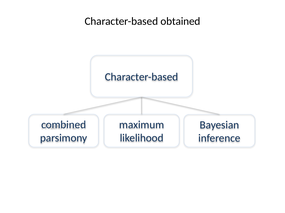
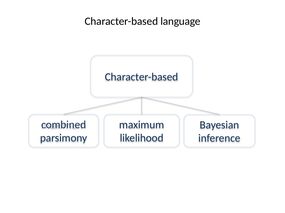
obtained: obtained -> language (180, 21)
